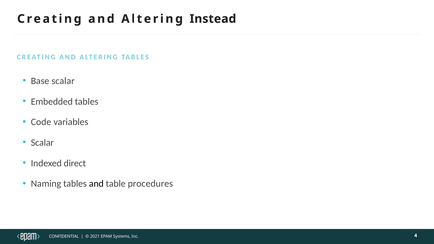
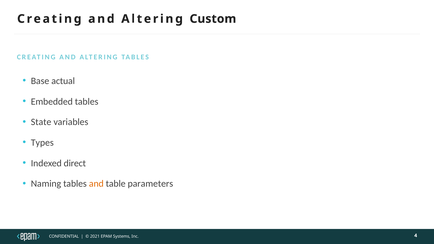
Instead: Instead -> Custom (213, 19)
Base scalar: scalar -> actual (63, 81)
Code: Code -> State (41, 122)
Scalar: Scalar -> Types (42, 143)
and colour: black -> orange (96, 184)
procedures: procedures -> parameters (150, 184)
